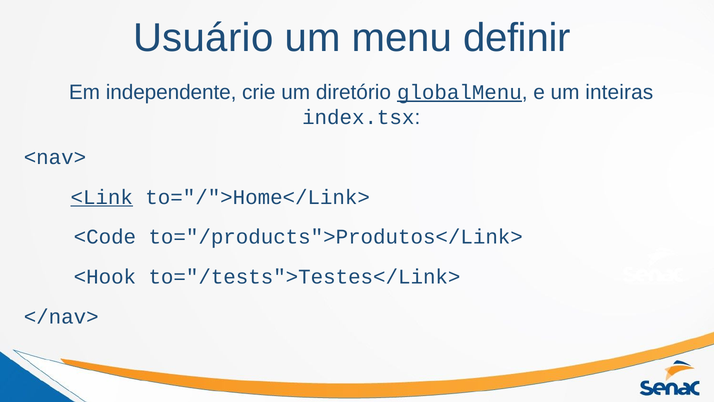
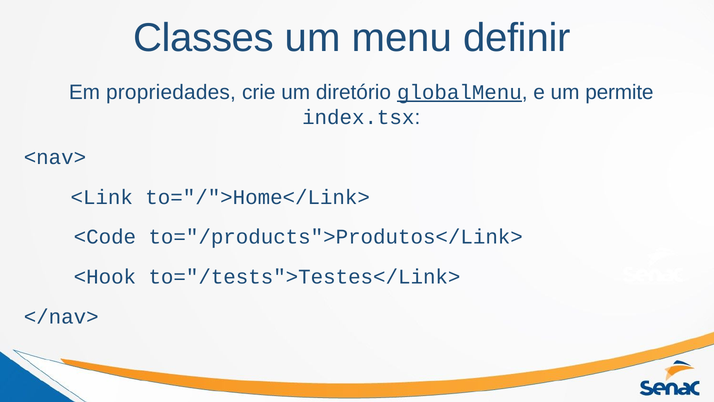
Usuário: Usuário -> Classes (204, 38)
independente: independente -> propriedades (171, 92)
inteiras: inteiras -> permite (619, 92)
<Link underline: present -> none (102, 197)
